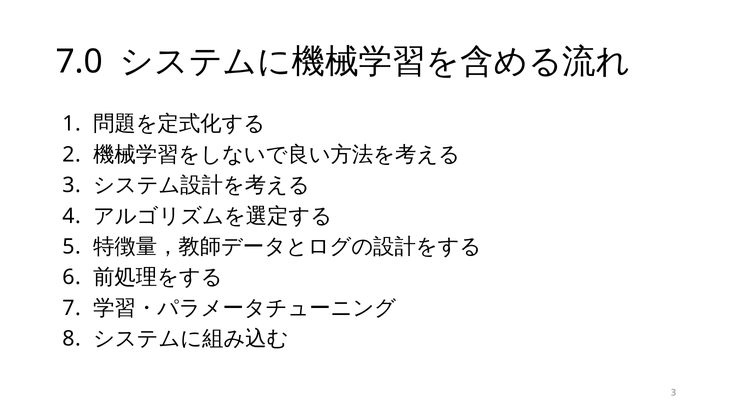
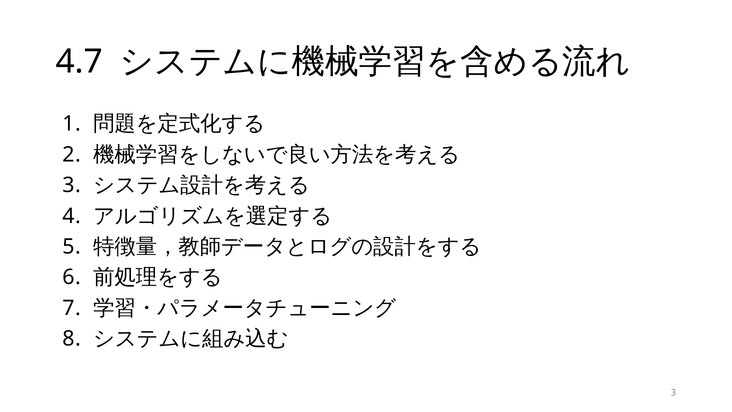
7.0: 7.0 -> 4.7 (79, 61)
